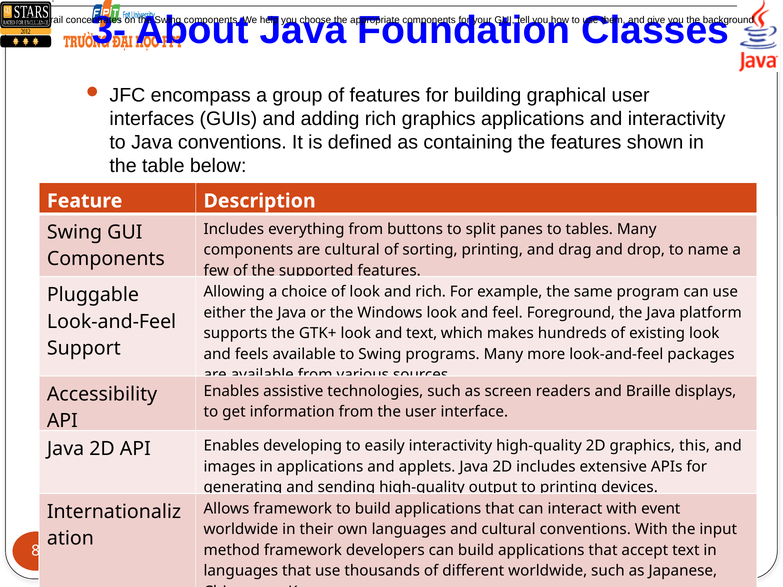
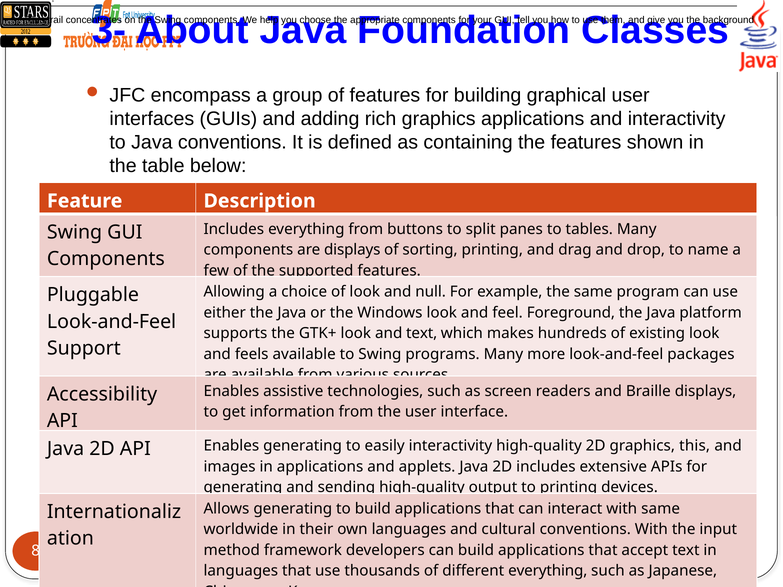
are cultural: cultural -> displays (352, 250)
and rich: rich -> null (431, 292)
Enables developing: developing -> generating (303, 446)
Allows framework: framework -> generating (293, 509)
with event: event -> same (661, 509)
different worldwide: worldwide -> everything (548, 571)
